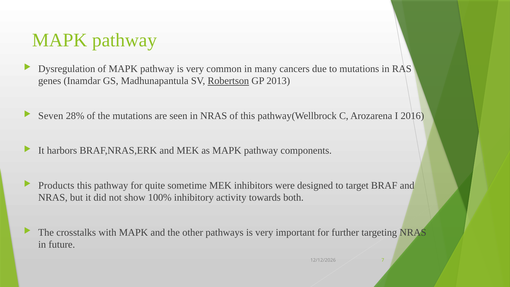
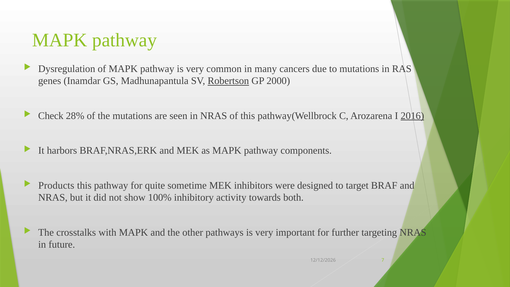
2013: 2013 -> 2000 (278, 81)
Seven: Seven -> Check (51, 116)
2016 underline: none -> present (412, 116)
